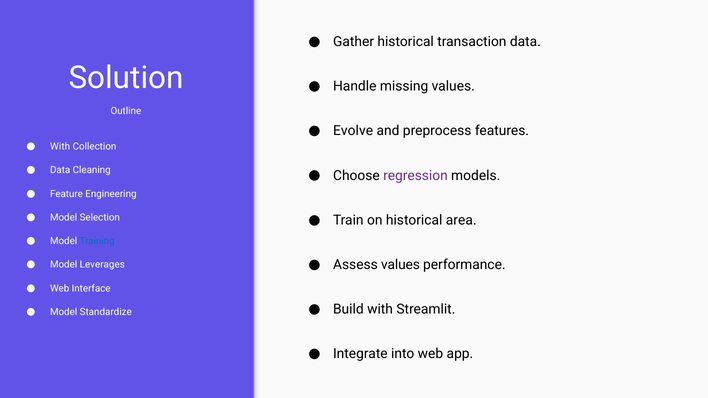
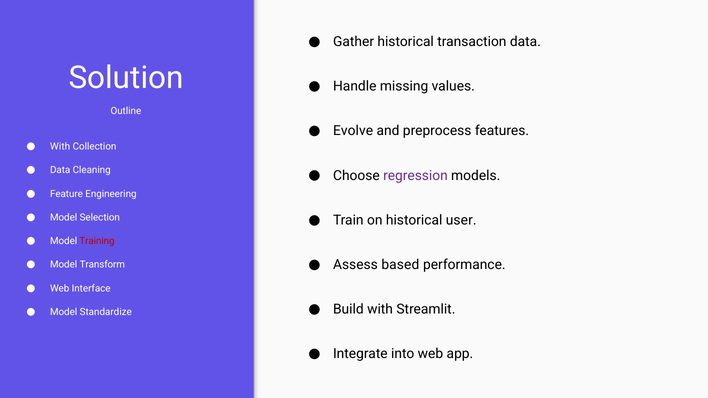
area: area -> user (461, 220)
Training colour: blue -> red (97, 241)
Assess values: values -> based (400, 265)
Leverages: Leverages -> Transform (102, 265)
